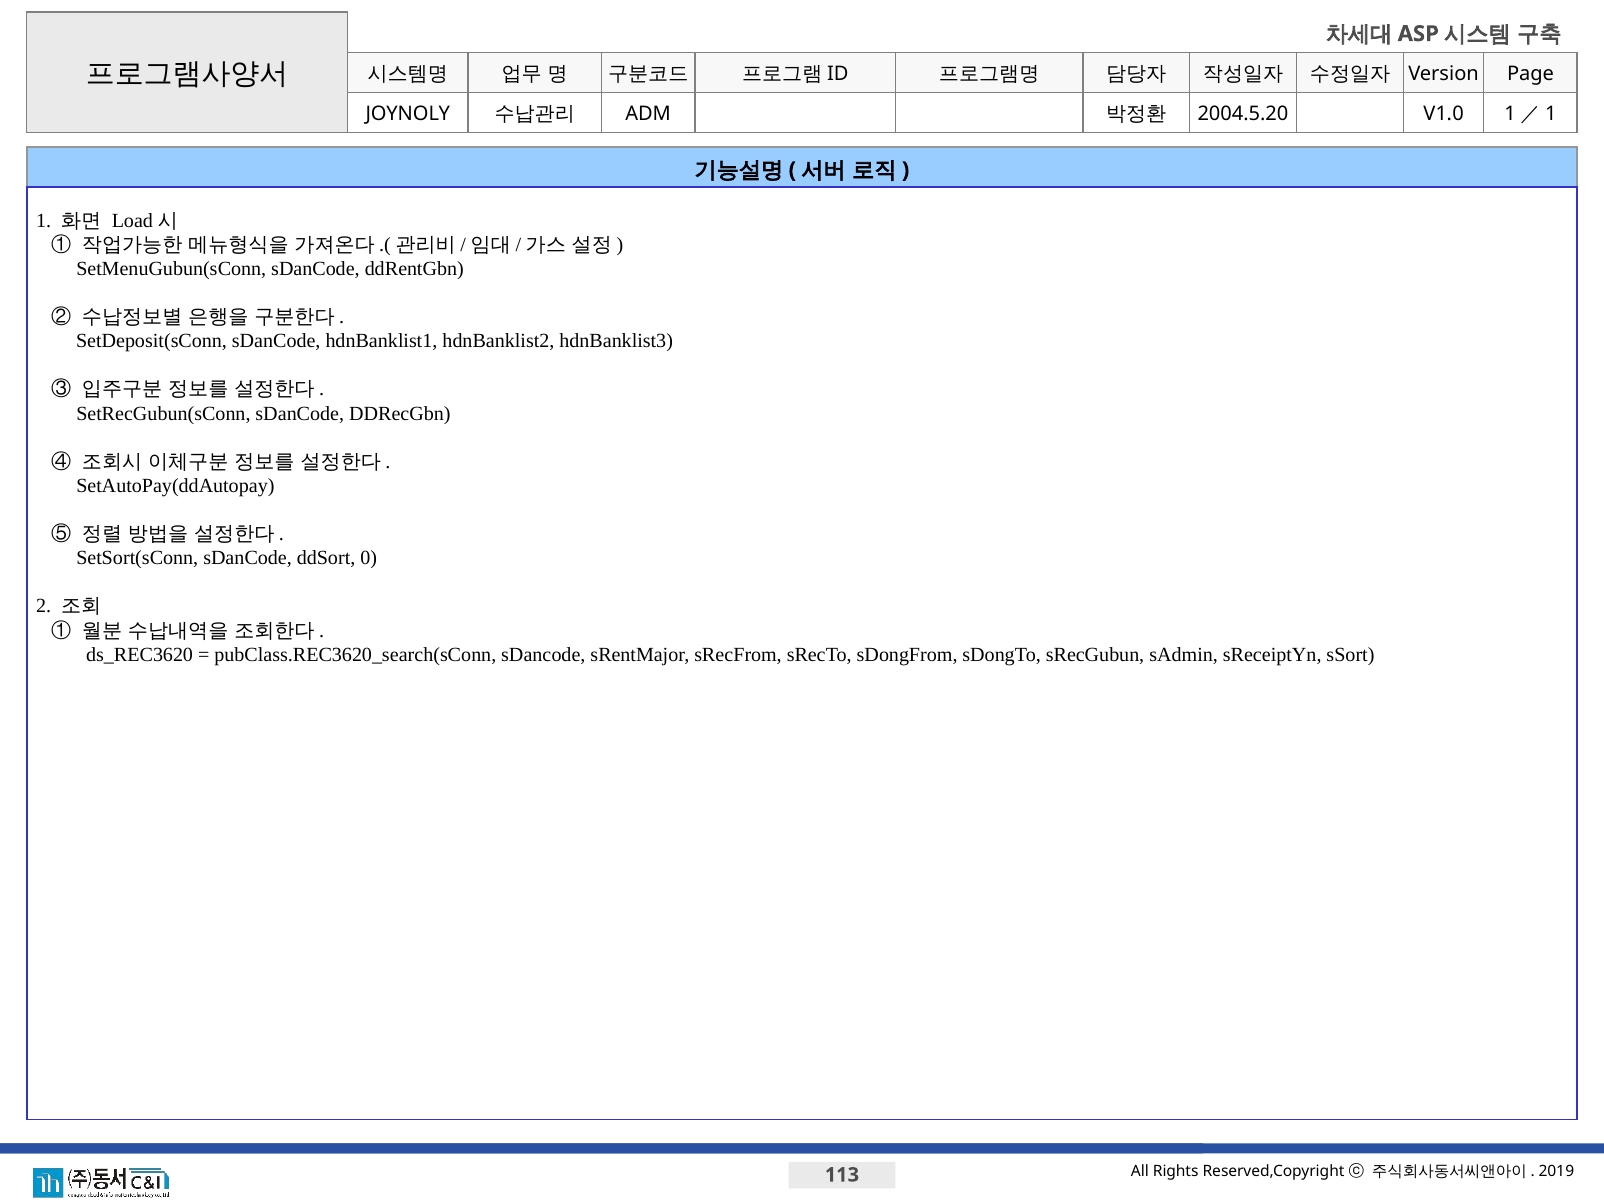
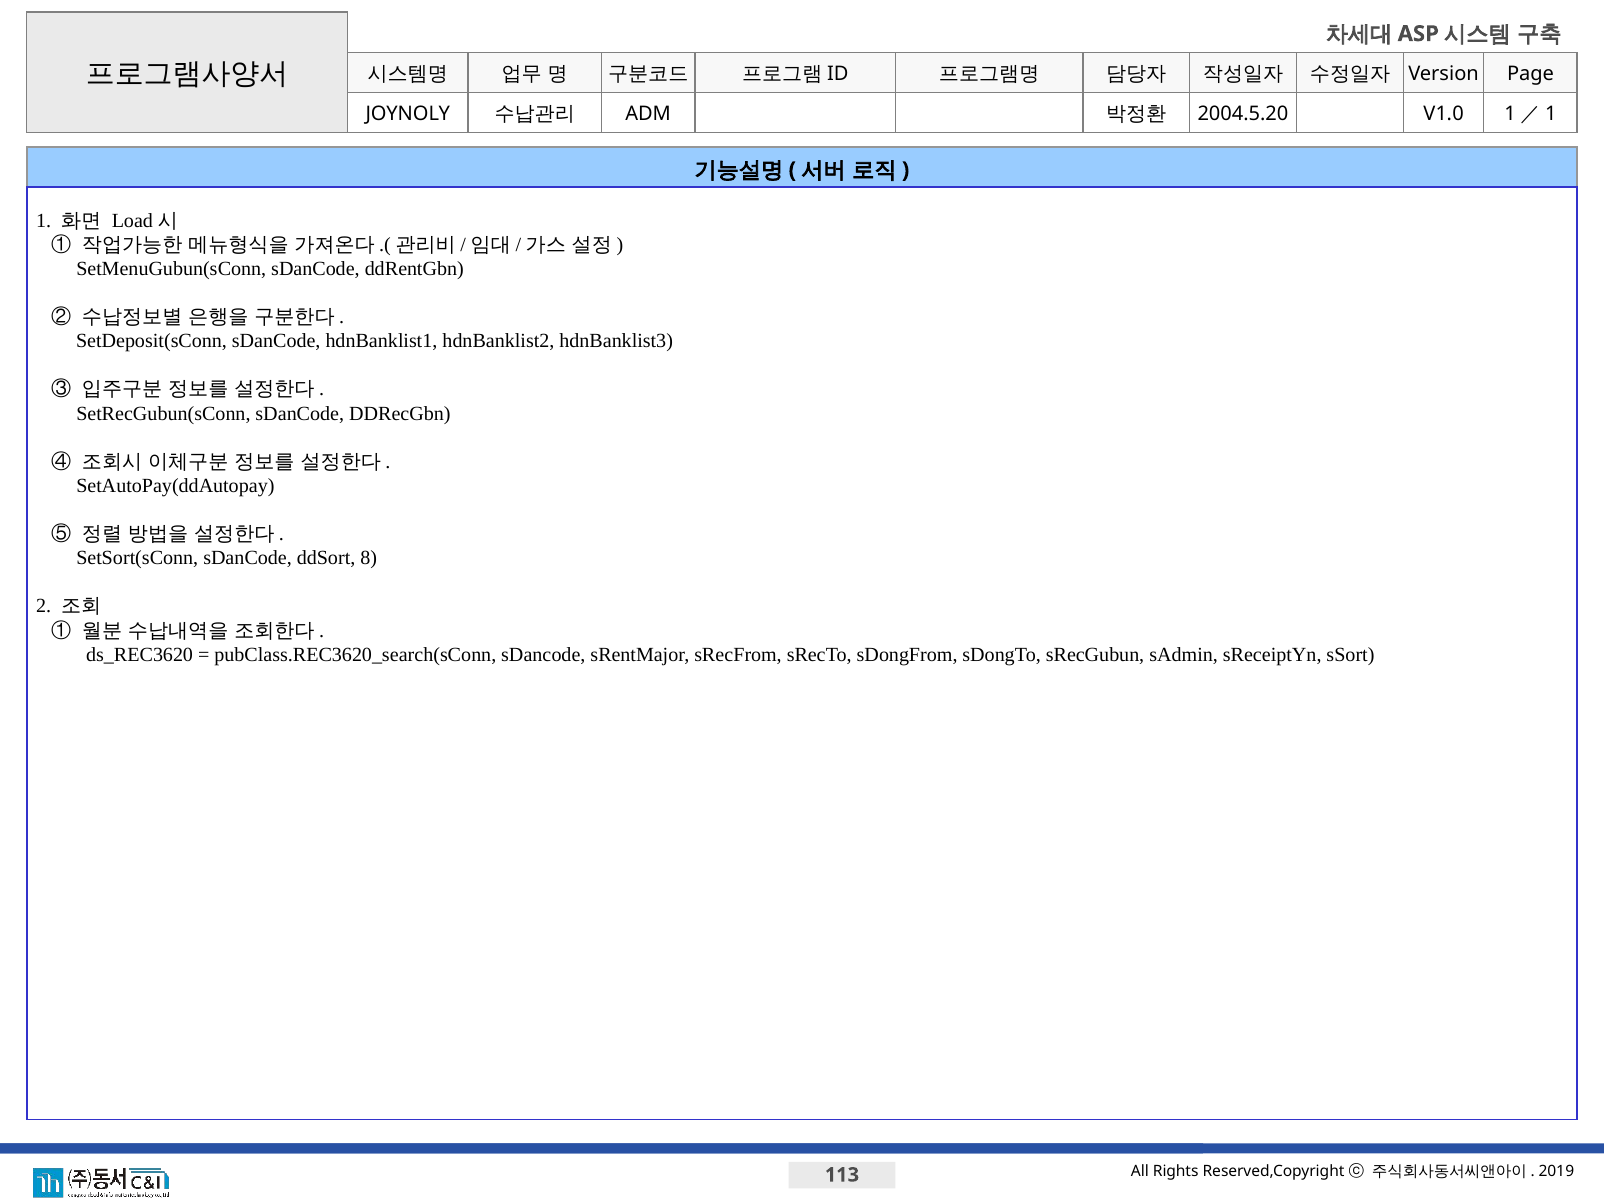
0: 0 -> 8 (369, 558)
